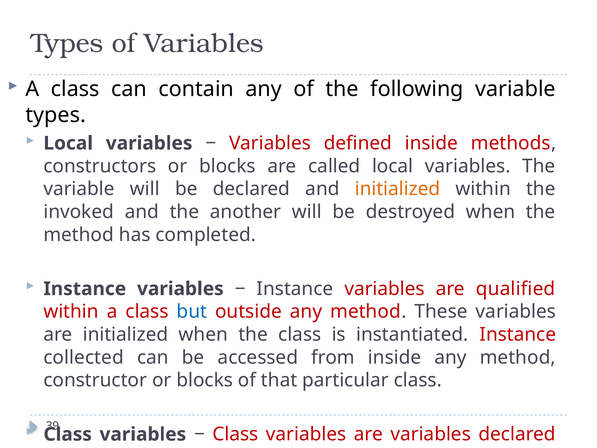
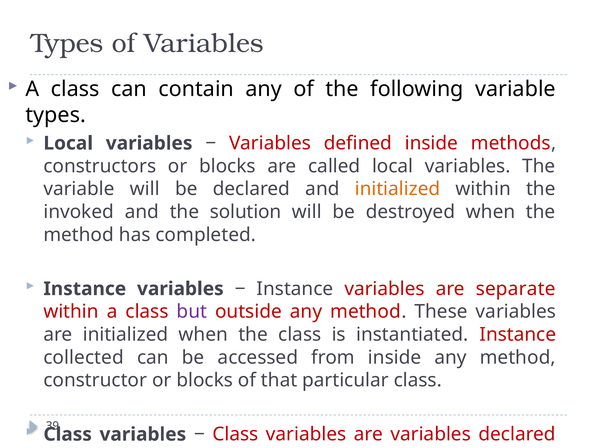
another: another -> solution (246, 212)
qualified: qualified -> separate (516, 289)
but colour: blue -> purple (192, 312)
